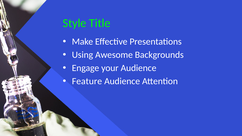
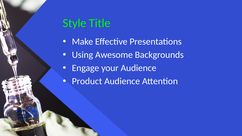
Feature: Feature -> Product (87, 81)
